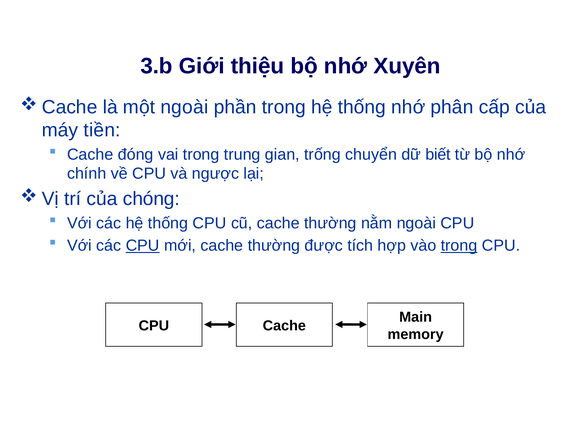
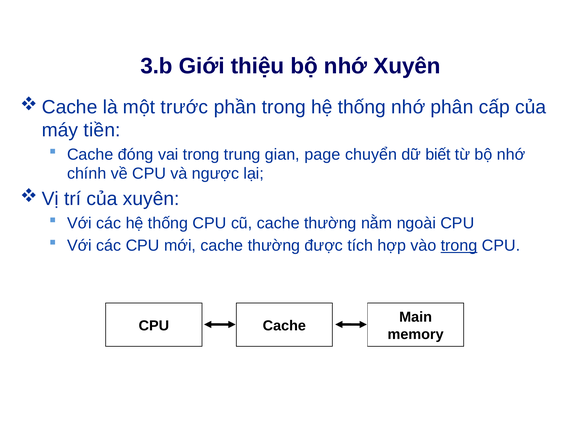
một ngoài: ngoài -> trước (184, 107)
trống: trống -> page (322, 154)
của chóng: chóng -> xuyên (151, 199)
CPU underline: present -> none (143, 245)
